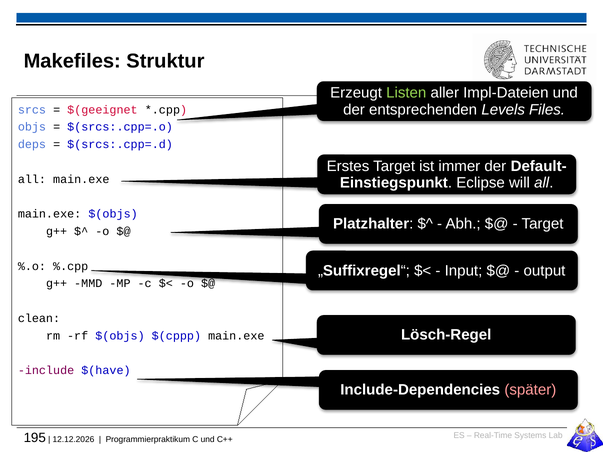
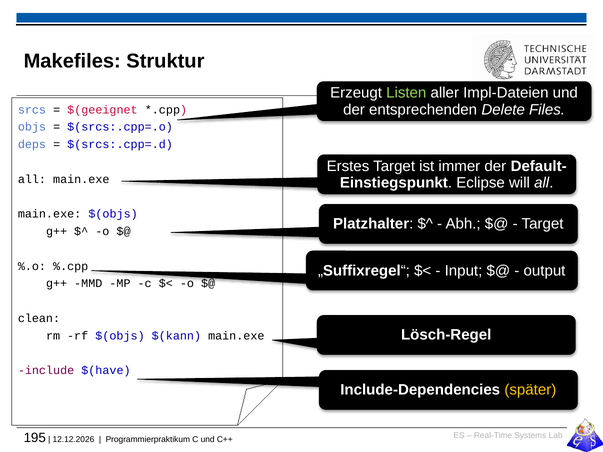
Levels: Levels -> Delete (503, 110)
$(cppp: $(cppp -> $(kann (176, 336)
später colour: pink -> yellow (530, 390)
